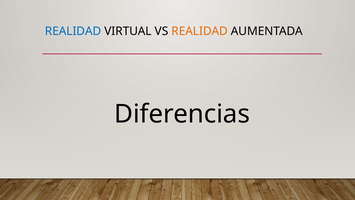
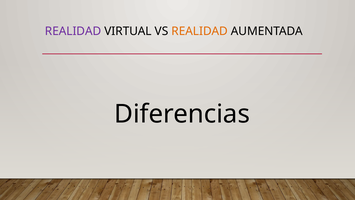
REALIDAD colour: blue -> purple (73, 31)
